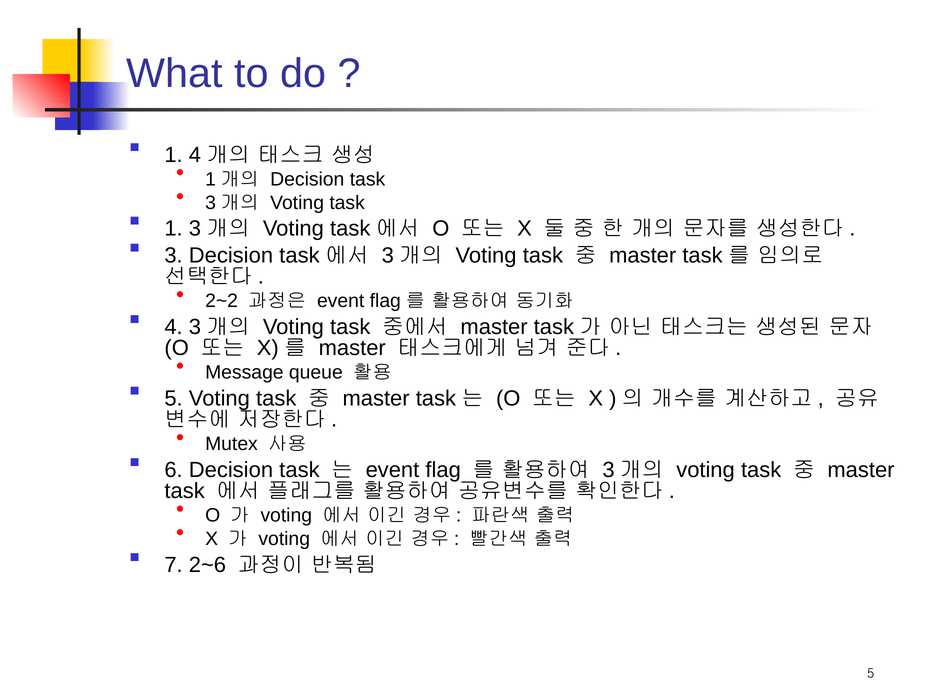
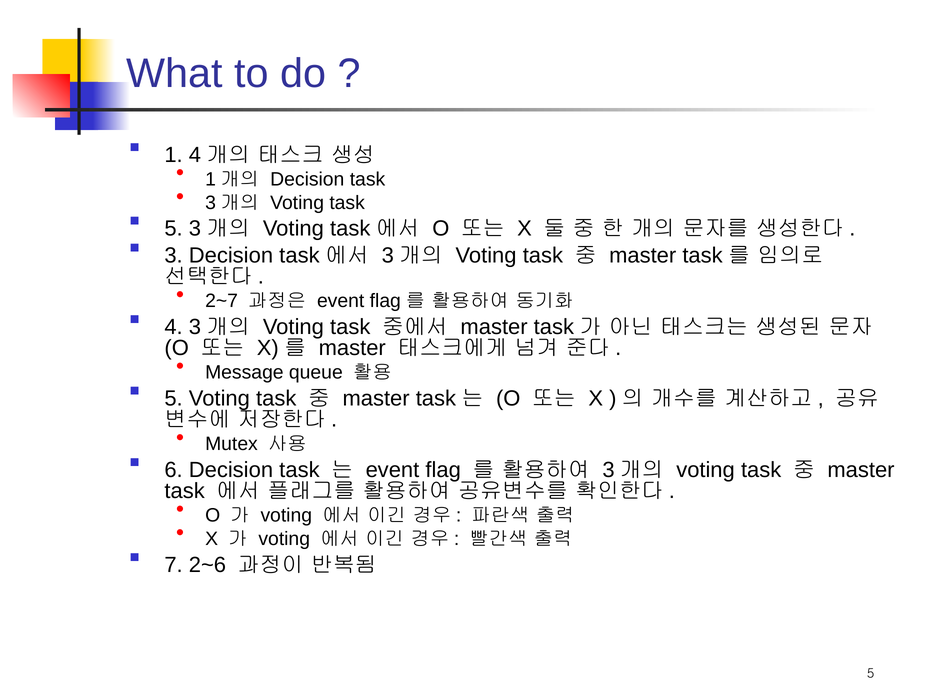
1: 1 -> 5 (174, 229)
2~2: 2~2 -> 2~7 (222, 301)
